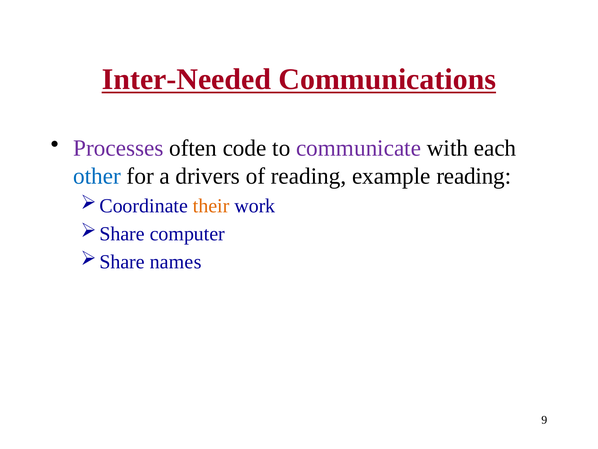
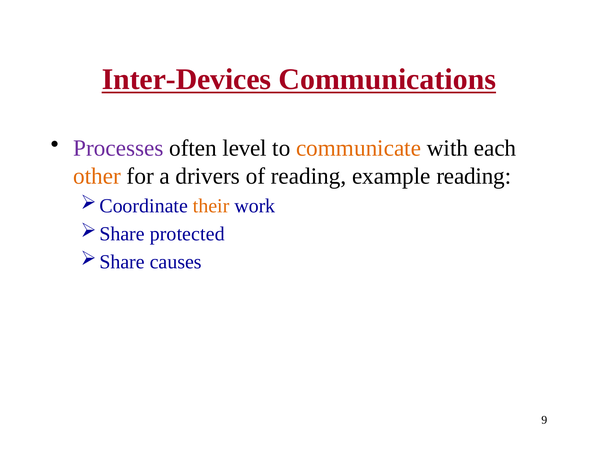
Inter-Needed: Inter-Needed -> Inter-Devices (186, 79)
code: code -> level (245, 148)
communicate colour: purple -> orange (359, 148)
other colour: blue -> orange (97, 176)
computer: computer -> protected (187, 234)
names: names -> causes (176, 262)
